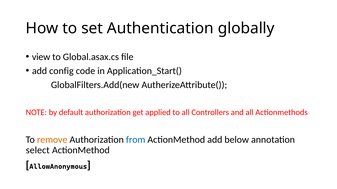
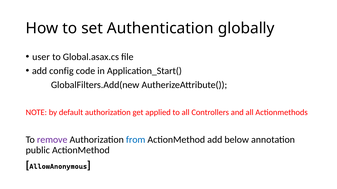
view: view -> user (41, 57)
remove colour: orange -> purple (52, 140)
select: select -> public (38, 151)
